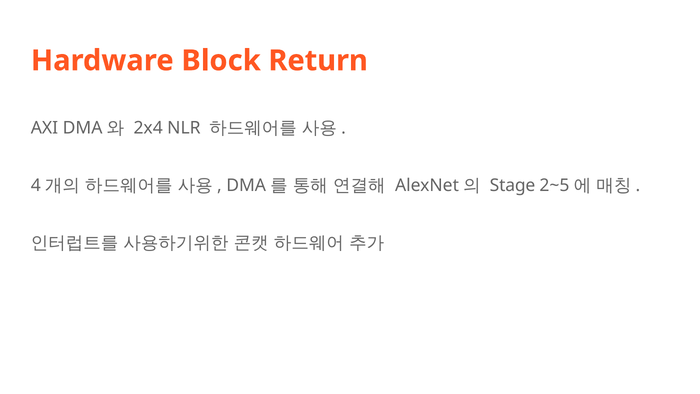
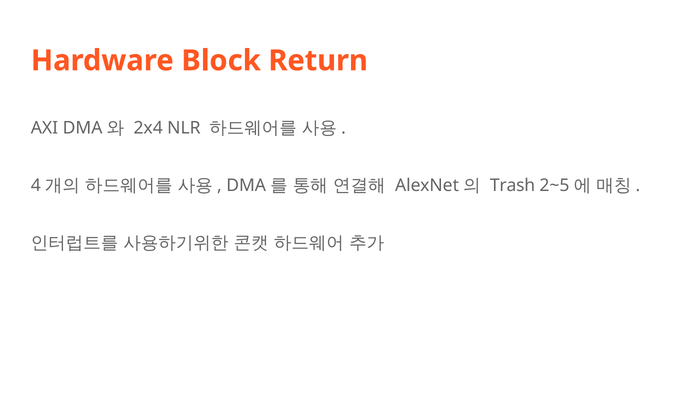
Stage: Stage -> Trash (513, 185)
